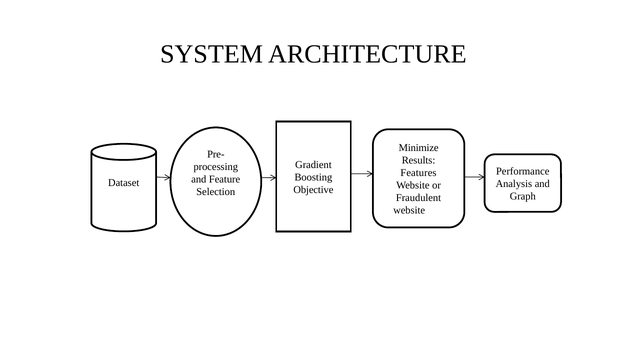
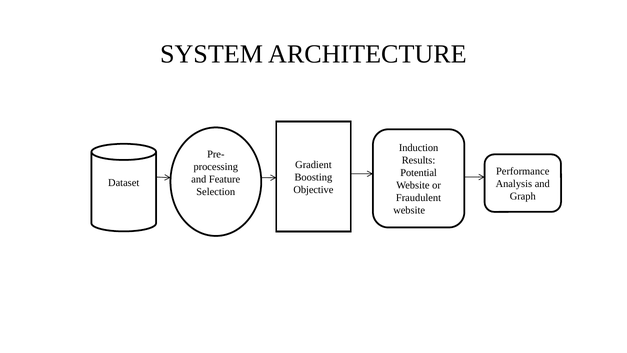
Minimize: Minimize -> Induction (419, 148)
Features: Features -> Potential (419, 173)
